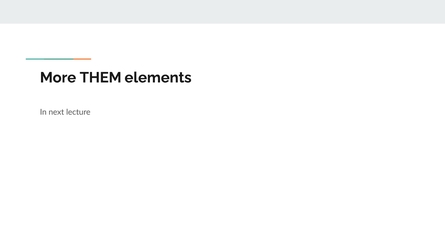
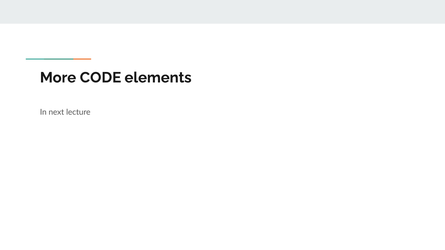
THEM: THEM -> CODE (100, 78)
